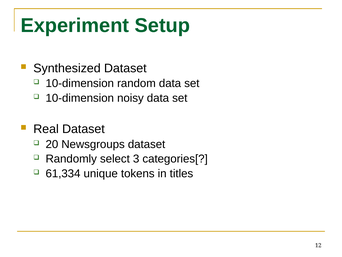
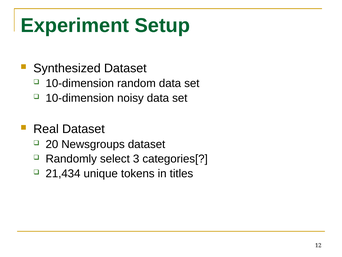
61,334: 61,334 -> 21,434 (63, 173)
